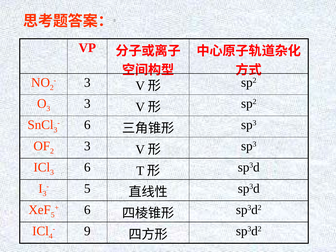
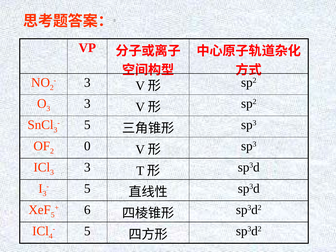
6: 6 -> 5 (87, 125)
3: 3 -> 0 (87, 146)
6: 6 -> 3 (87, 167)
9: 9 -> 5 (87, 231)
